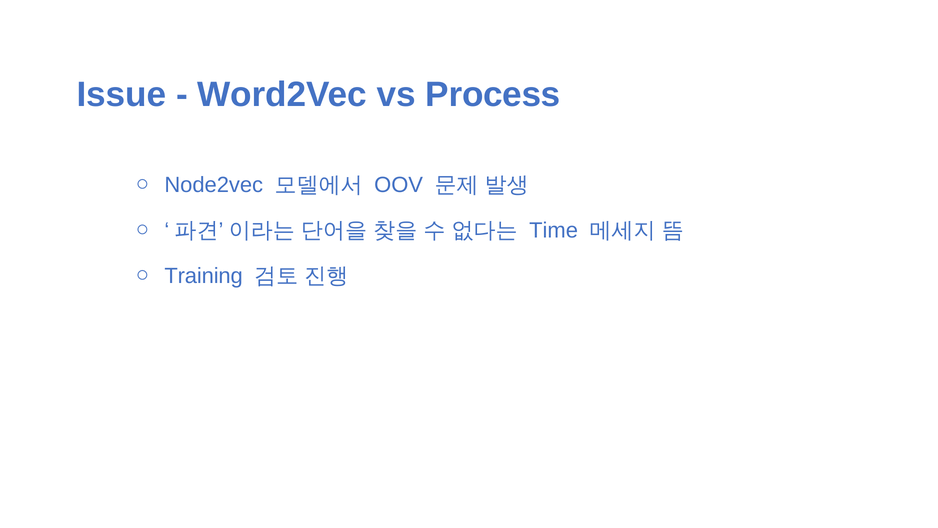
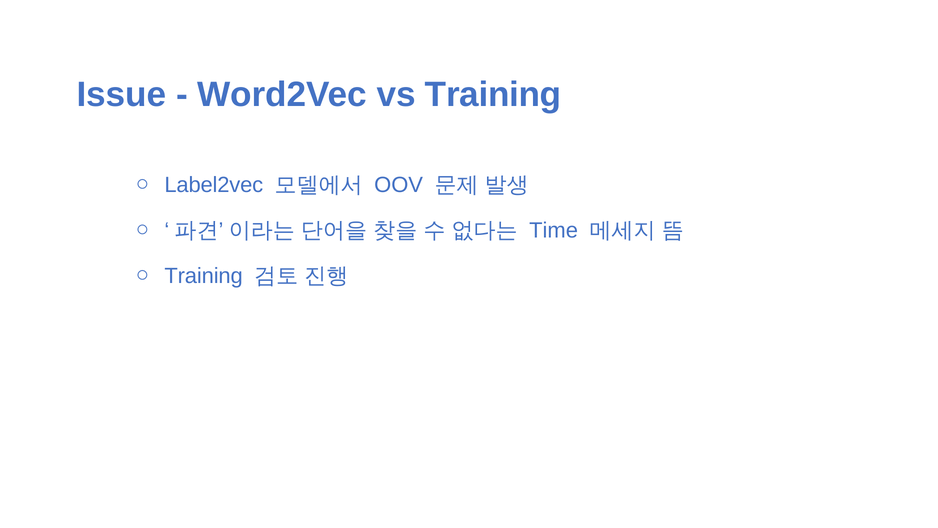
vs Process: Process -> Training (493, 94)
Node2vec: Node2vec -> Label2vec (214, 185)
